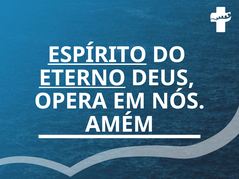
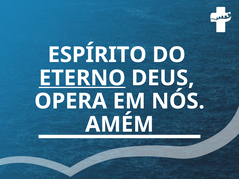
ESPÍRITO underline: present -> none (97, 55)
